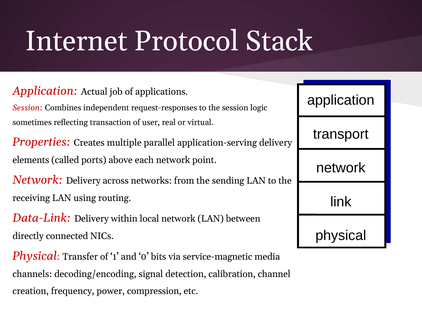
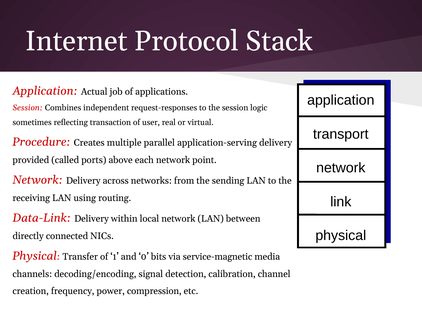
Properties: Properties -> Procedure (42, 142)
elements: elements -> provided (31, 160)
